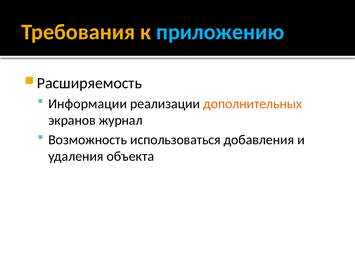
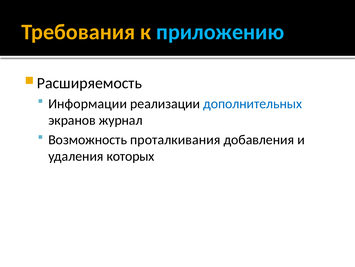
дополнительных colour: orange -> blue (253, 103)
использоваться: использоваться -> проталкивания (175, 139)
объекта: объекта -> которых (130, 156)
